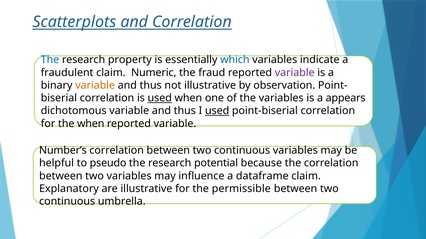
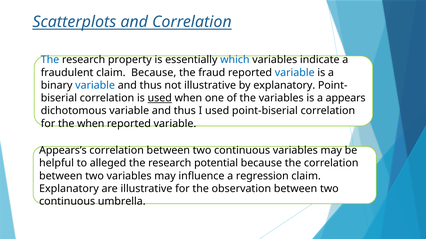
claim Numeric: Numeric -> Because (154, 73)
variable colour: purple -> blue (295, 73)
variable colour: orange -> blue (95, 86)
by observation: observation -> explanatory (284, 86)
used underline: present -> none (217, 111)
Number’s: Number’s -> Appears’s (63, 151)
pseudo: pseudo -> alleged (108, 164)
dataframe: dataframe -> regression (262, 176)
permissible: permissible -> observation (241, 189)
